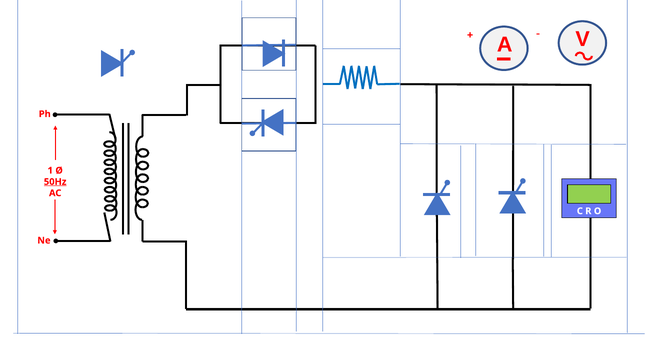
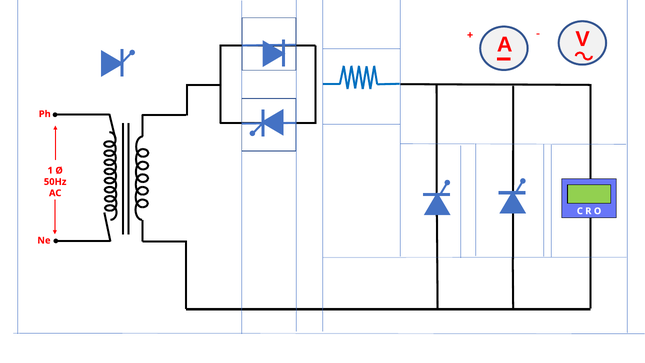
50Hz underline: present -> none (55, 182)
